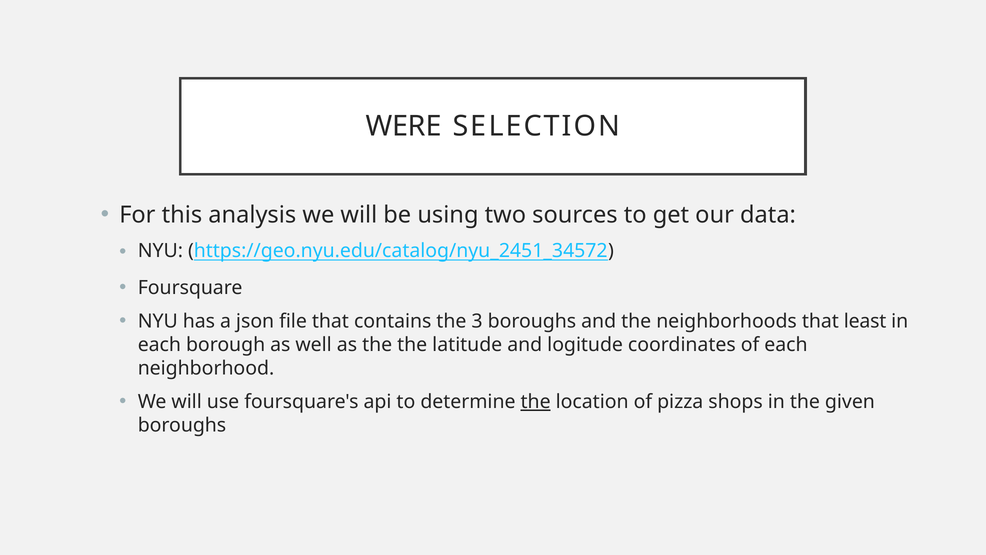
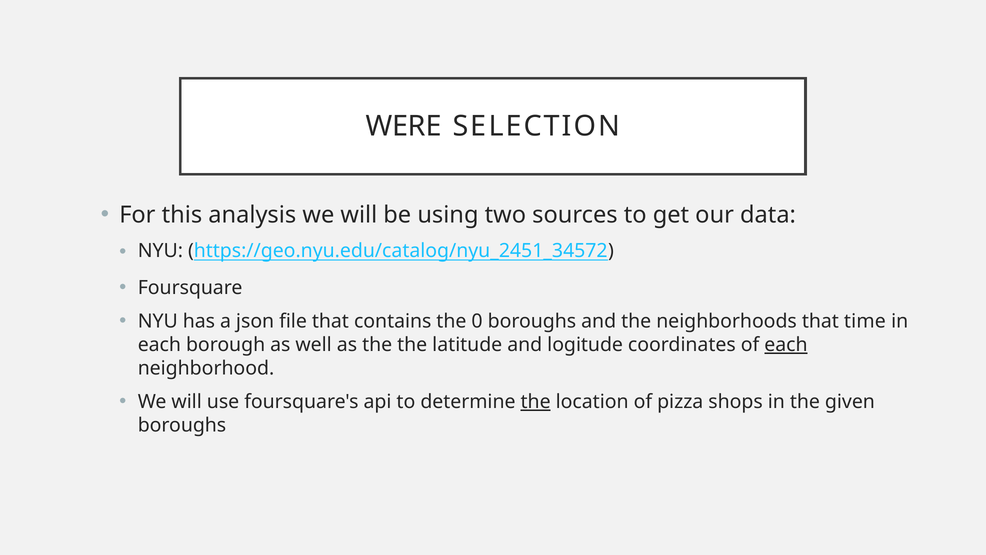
3: 3 -> 0 (477, 321)
least: least -> time (865, 321)
each underline: none -> present (786, 345)
